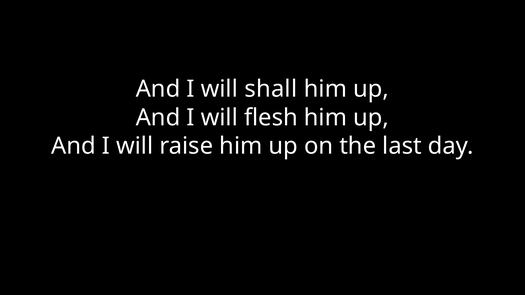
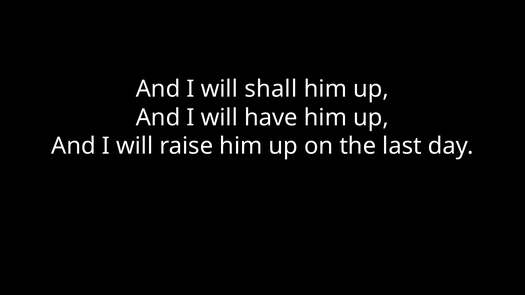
flesh: flesh -> have (271, 118)
